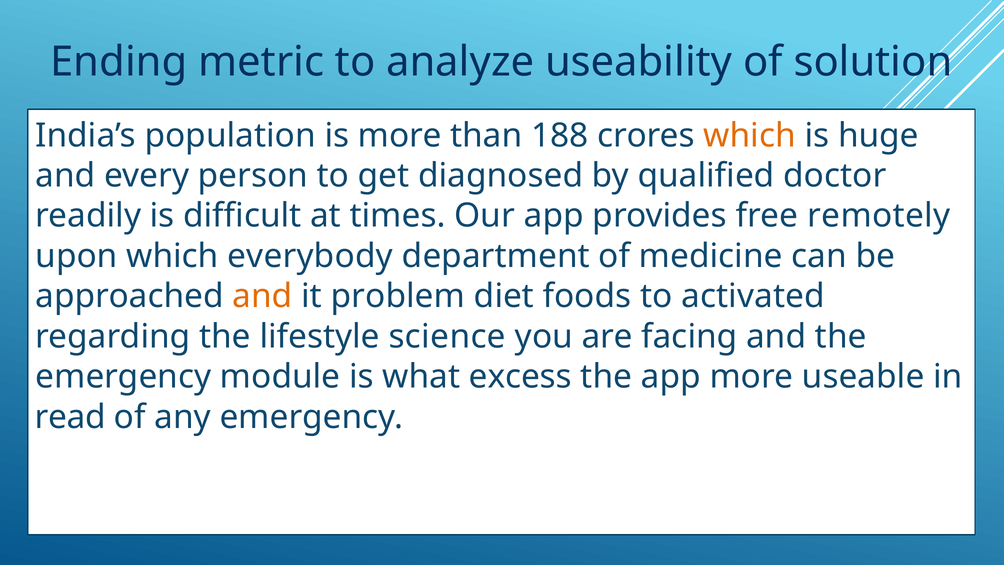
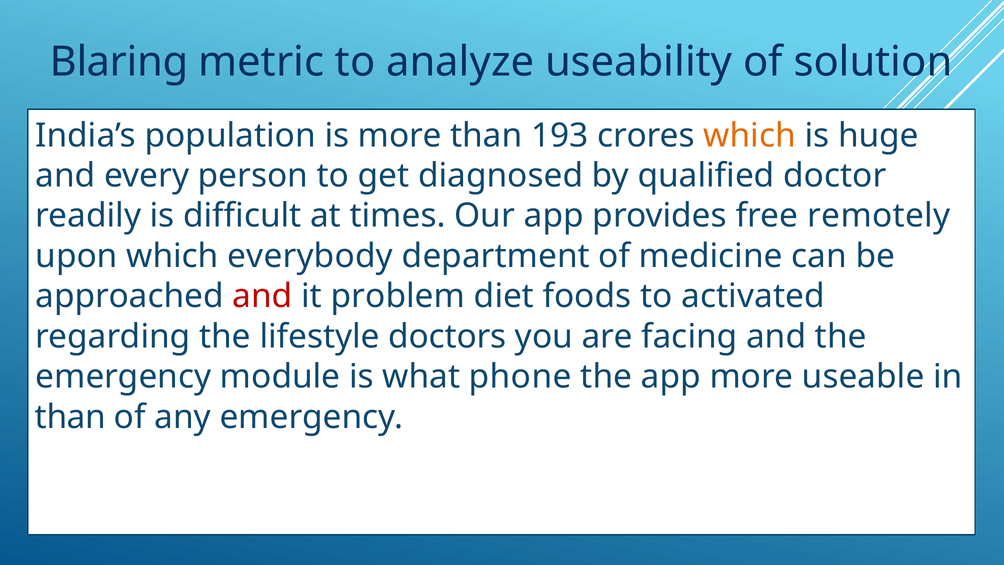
Ending: Ending -> Blaring (119, 62)
188: 188 -> 193 (560, 135)
and colour: orange -> red (262, 296)
science: science -> doctors (447, 336)
excess: excess -> phone (520, 377)
read: read -> than (70, 417)
